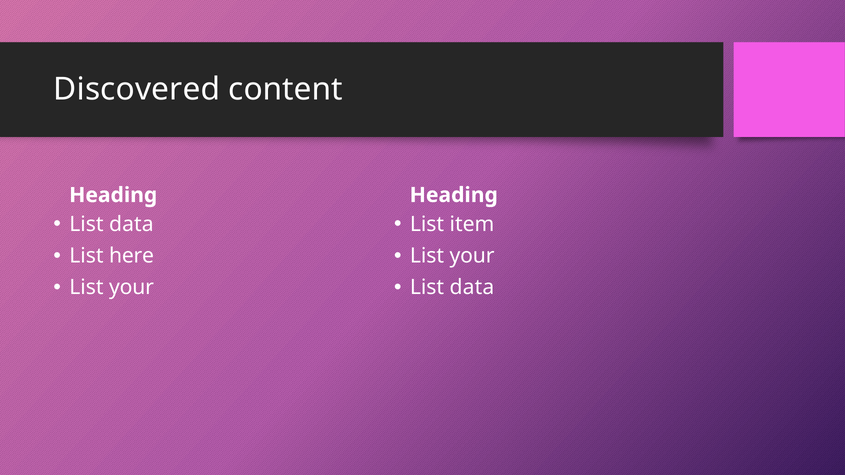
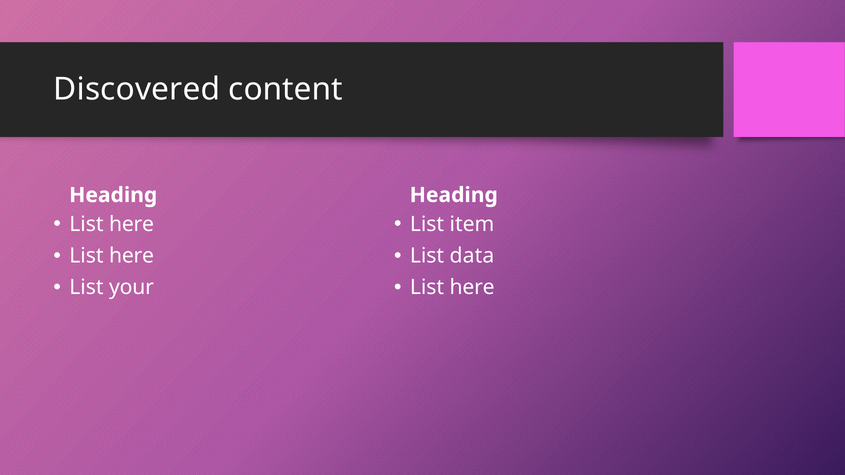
data: data -> here (132, 224)
your: your -> data (472, 256)
data: data -> here (472, 288)
